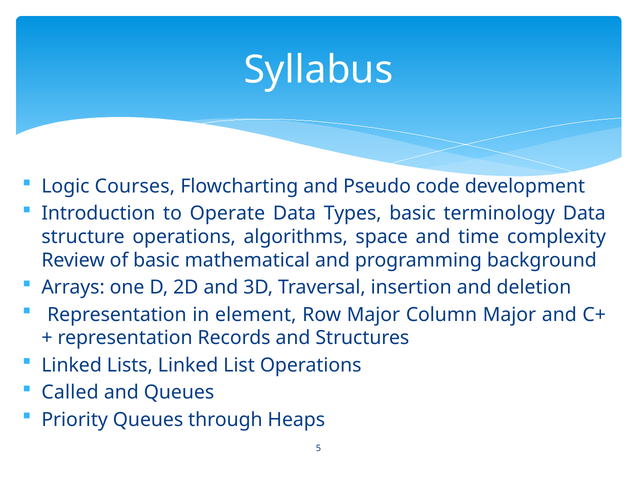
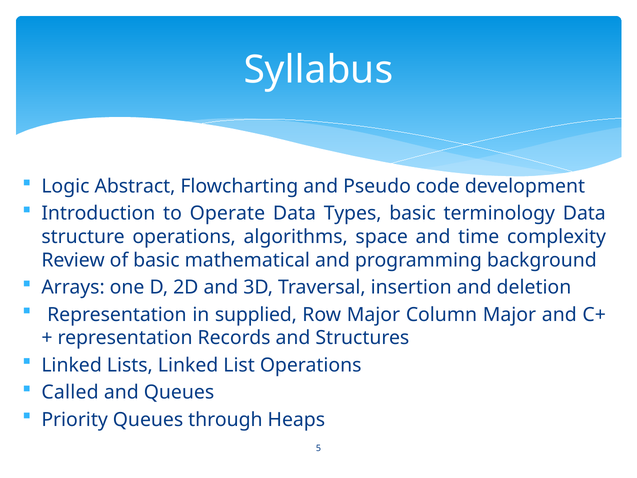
Courses: Courses -> Abstract (135, 186)
element: element -> supplied (256, 314)
